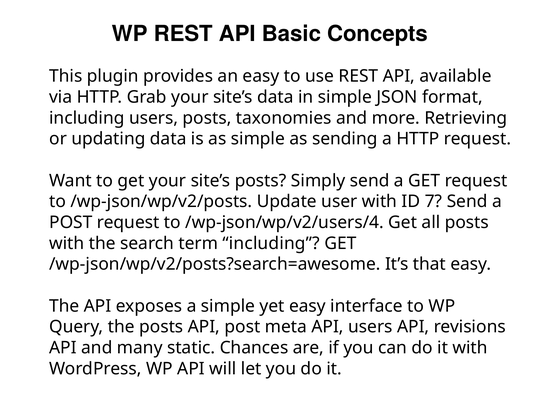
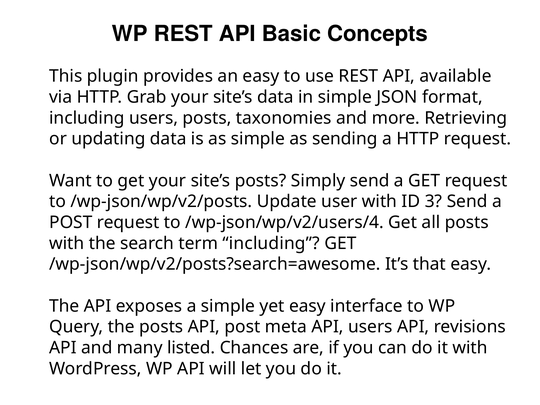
7: 7 -> 3 (433, 202)
static: static -> listed (191, 348)
